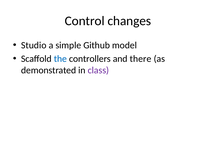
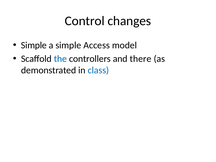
Studio: Studio -> Simple (34, 45)
Github: Github -> Access (97, 45)
class colour: purple -> blue (98, 70)
